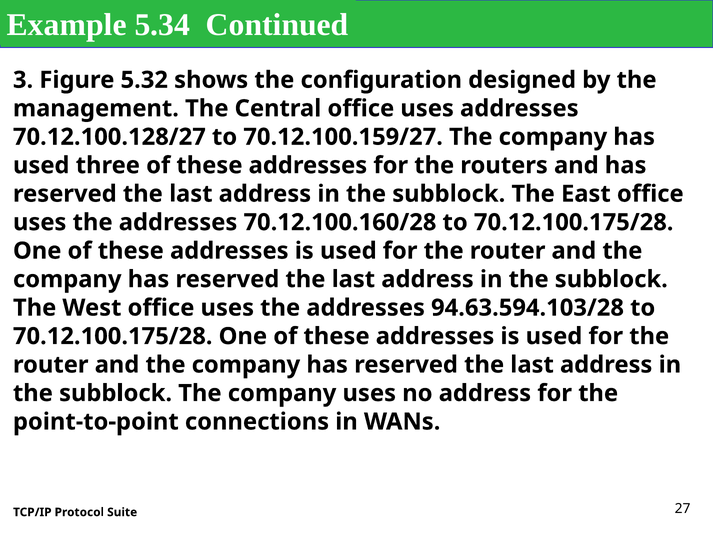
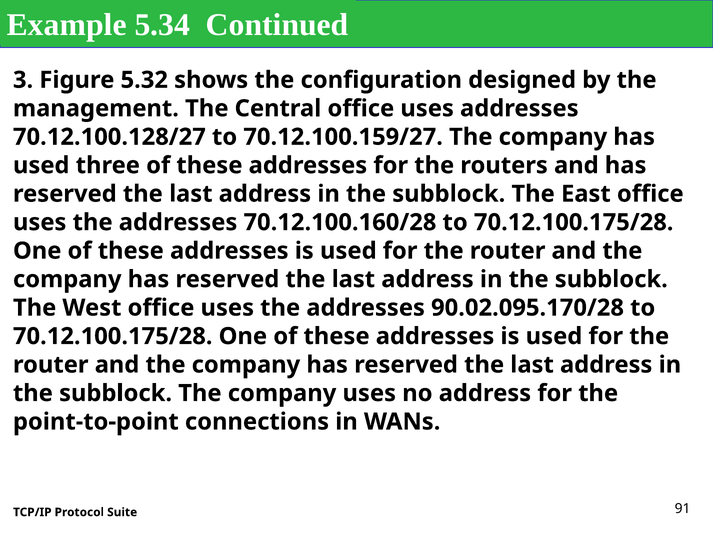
94.63.594.103/28: 94.63.594.103/28 -> 90.02.095.170/28 (528, 308)
27: 27 -> 91 (683, 509)
